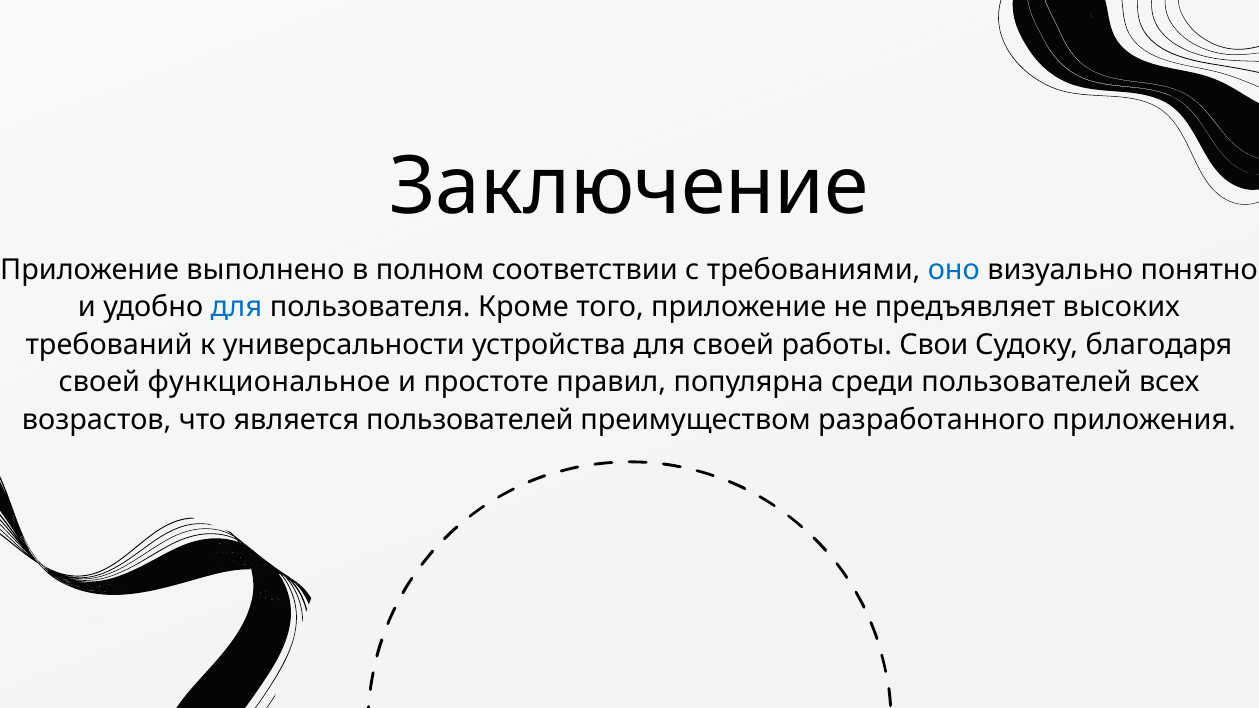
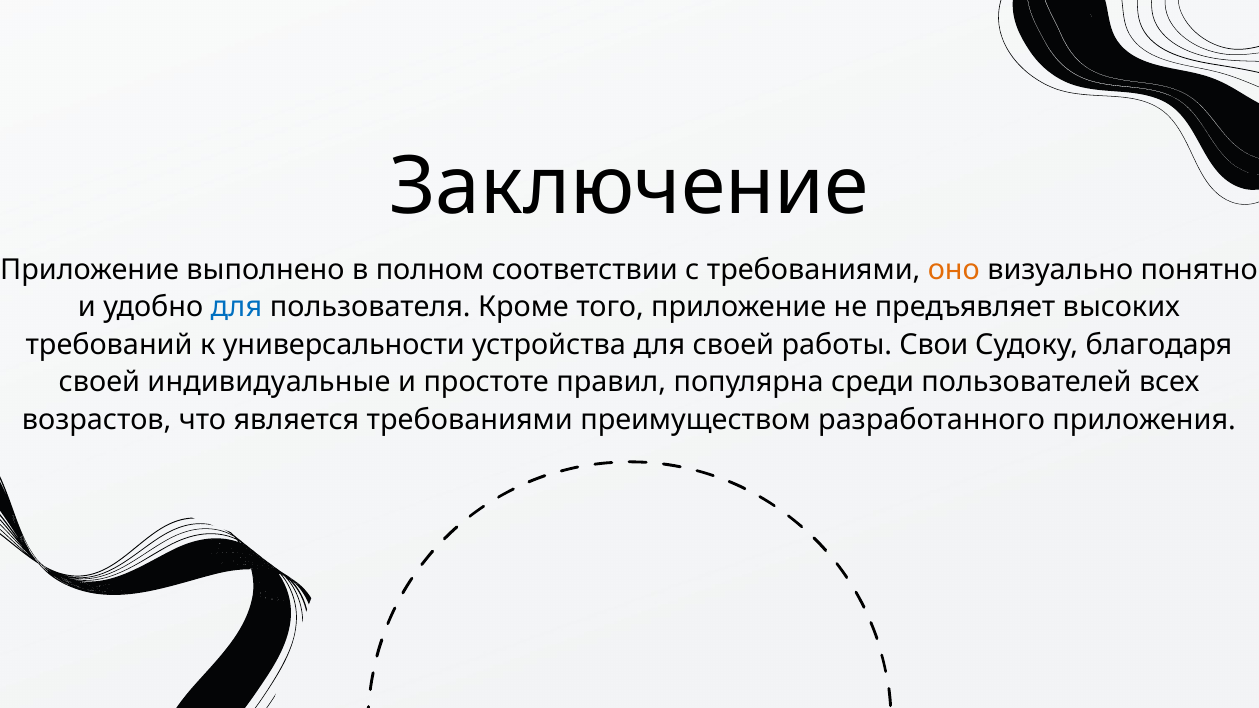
оно colour: blue -> orange (954, 270)
функциональное: функциональное -> индивидуальные (269, 382)
является пользователей: пользователей -> требованиями (470, 420)
